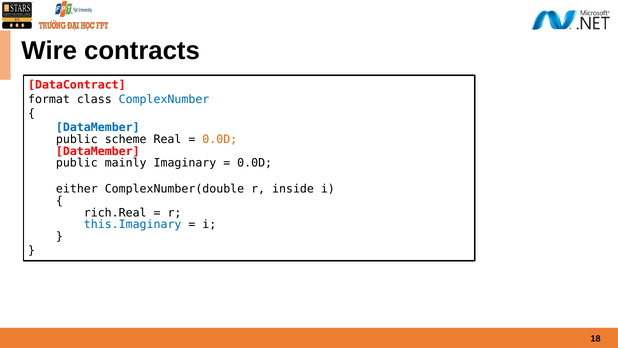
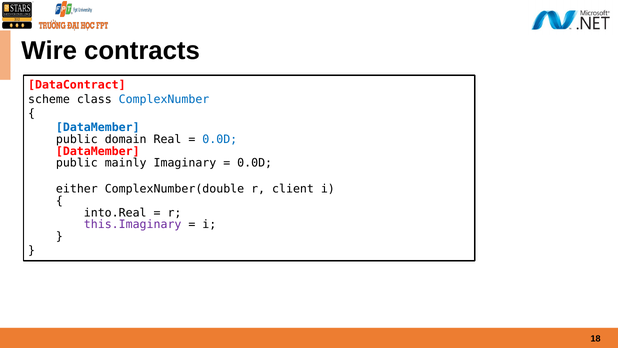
format: format -> scheme (49, 99)
scheme: scheme -> domain (126, 139)
0.0D colour: orange -> blue (220, 139)
inside: inside -> client (293, 189)
rich.Real: rich.Real -> into.Real (115, 212)
this.Imaginary colour: blue -> purple (133, 224)
